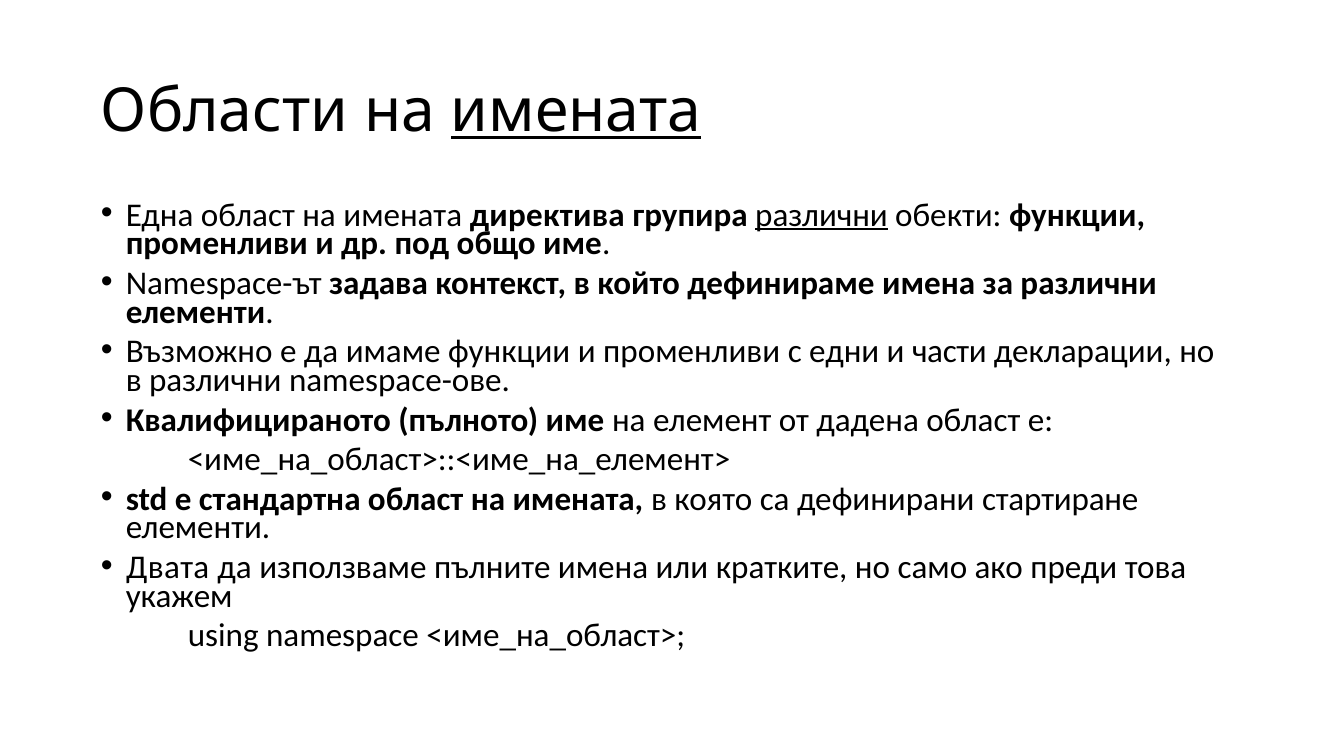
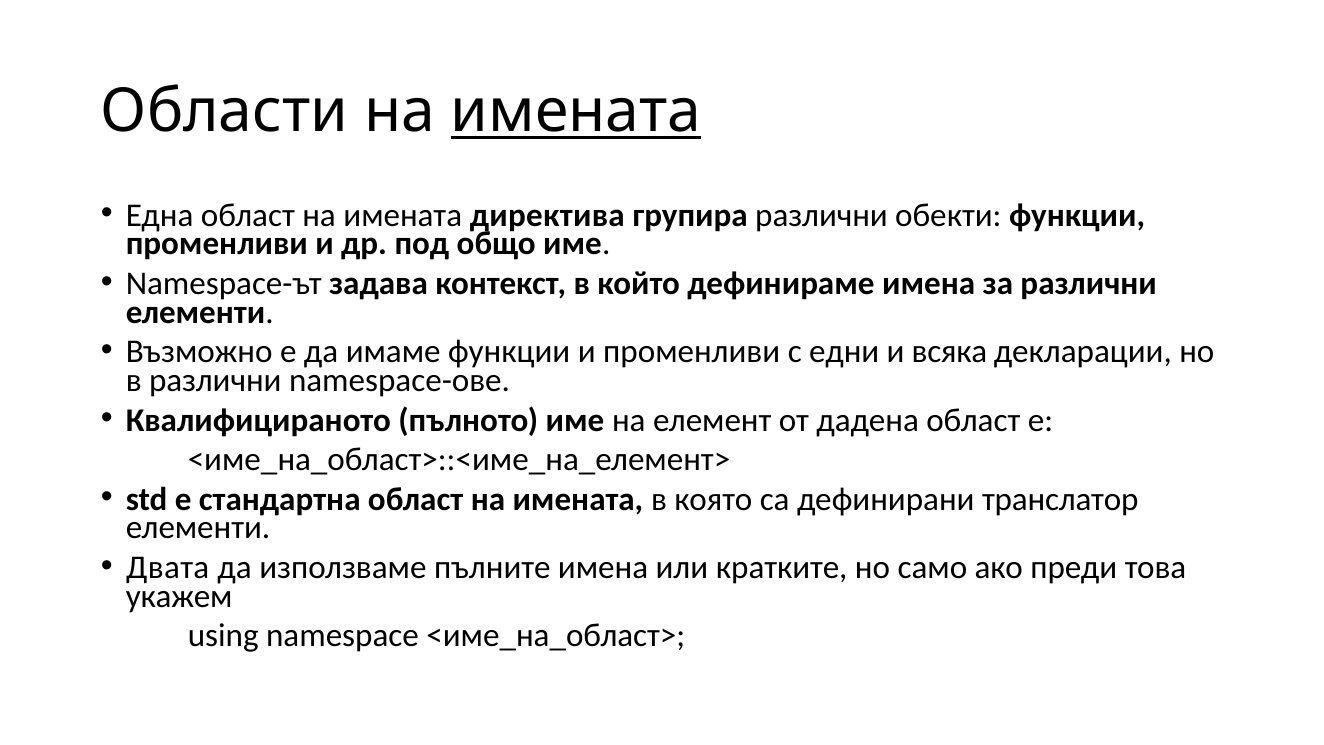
различни underline: present -> none (821, 215)
части: части -> всяка (949, 352)
стартиране: стартиране -> транслатор (1060, 499)
